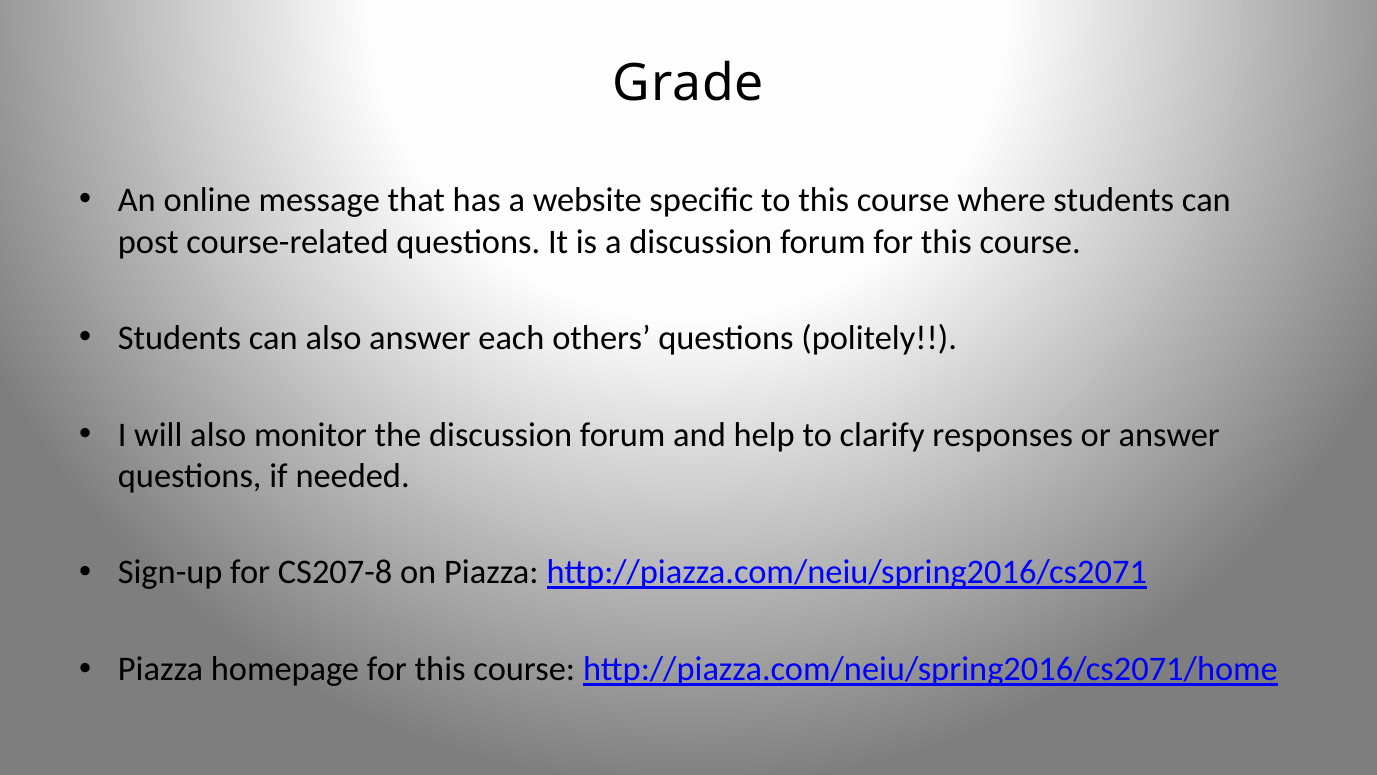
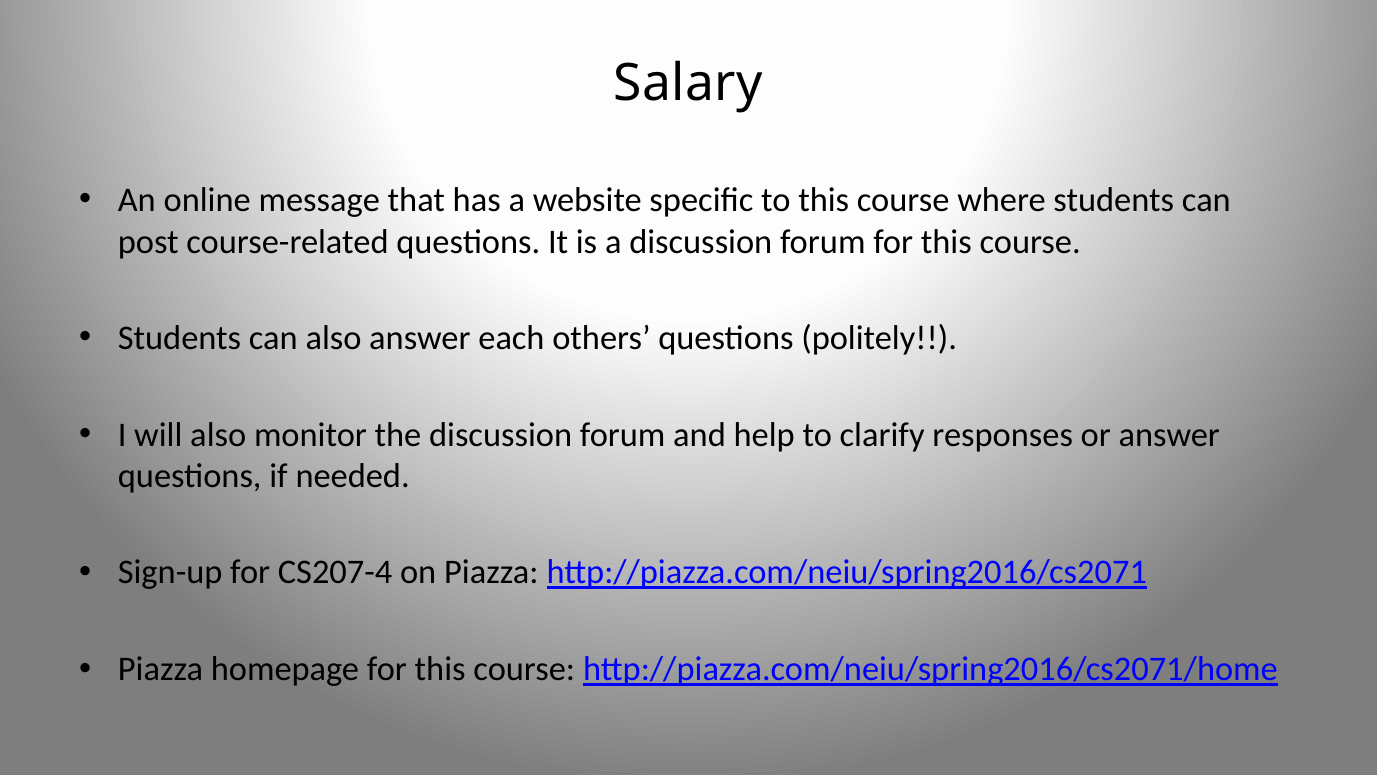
Grade: Grade -> Salary (688, 84)
CS207-8: CS207-8 -> CS207-4 (335, 572)
